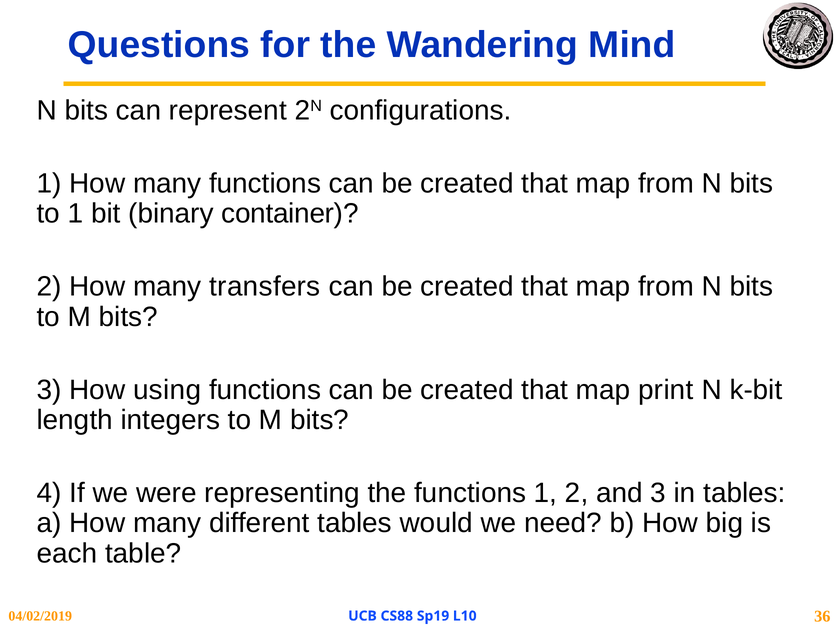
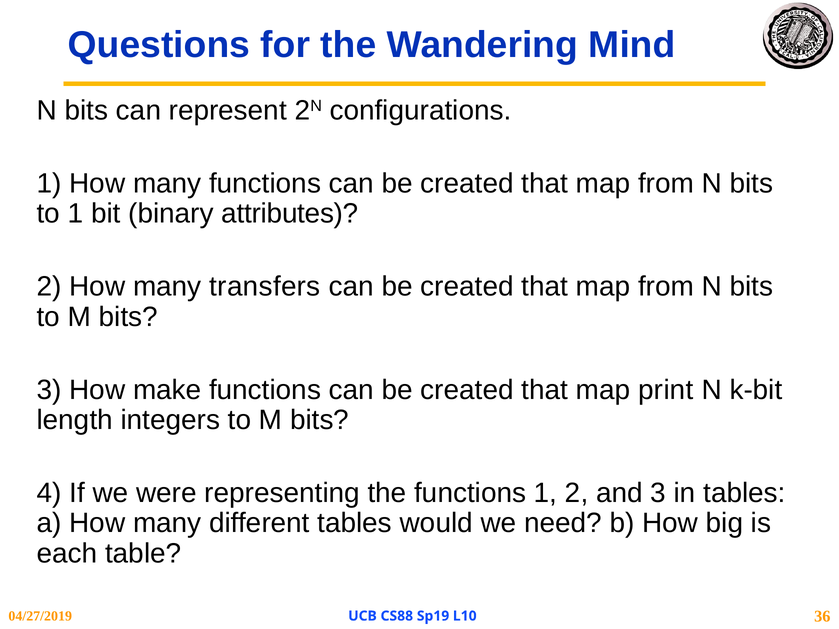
container: container -> attributes (290, 214)
using: using -> make (167, 390)
04/02/2019: 04/02/2019 -> 04/27/2019 (40, 616)
